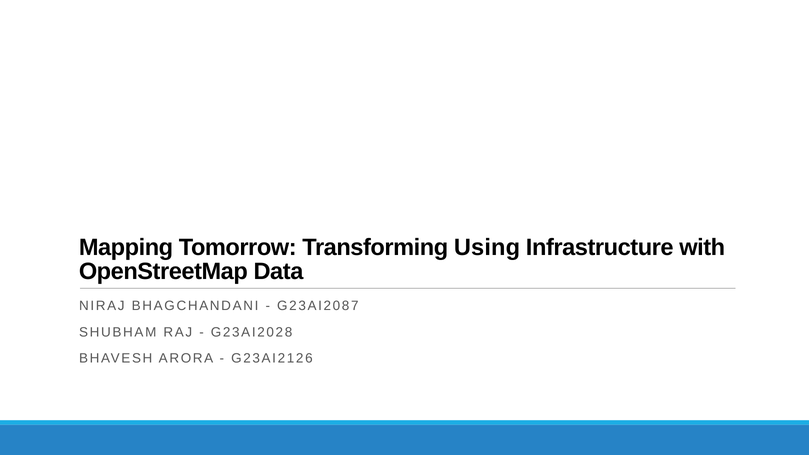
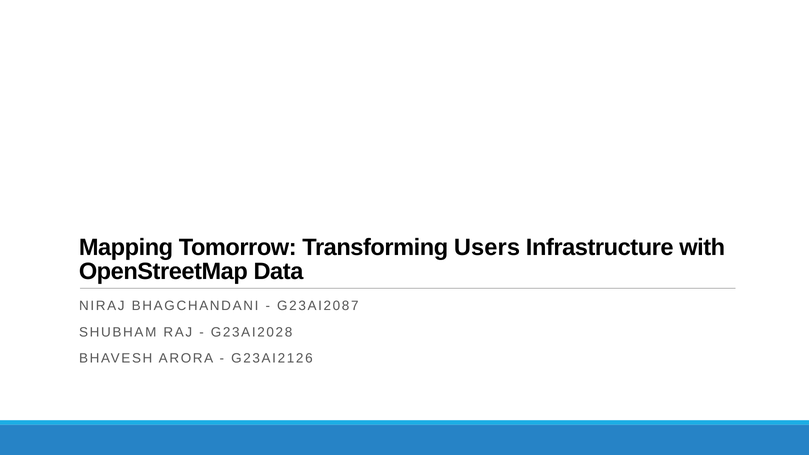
Using: Using -> Users (487, 247)
